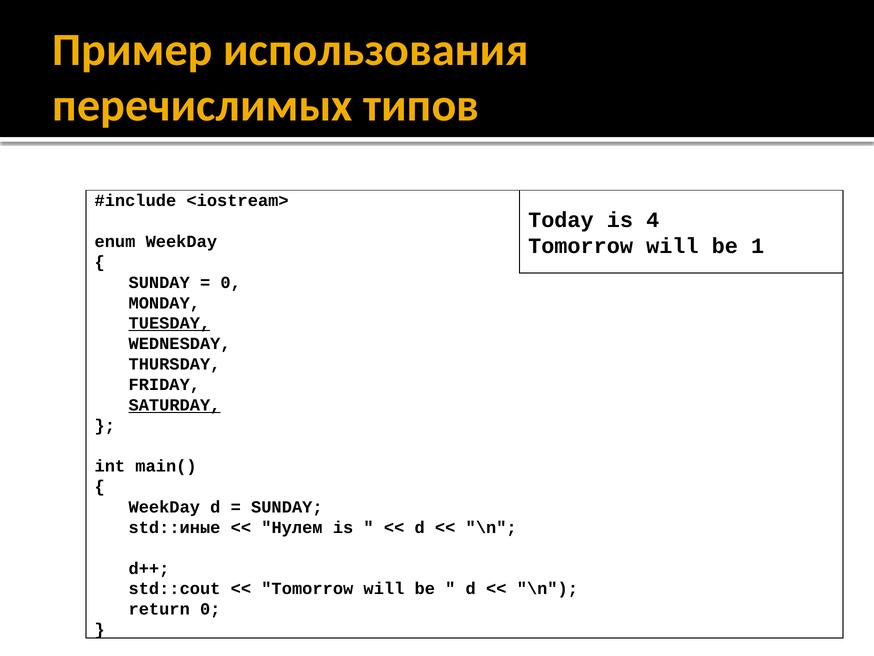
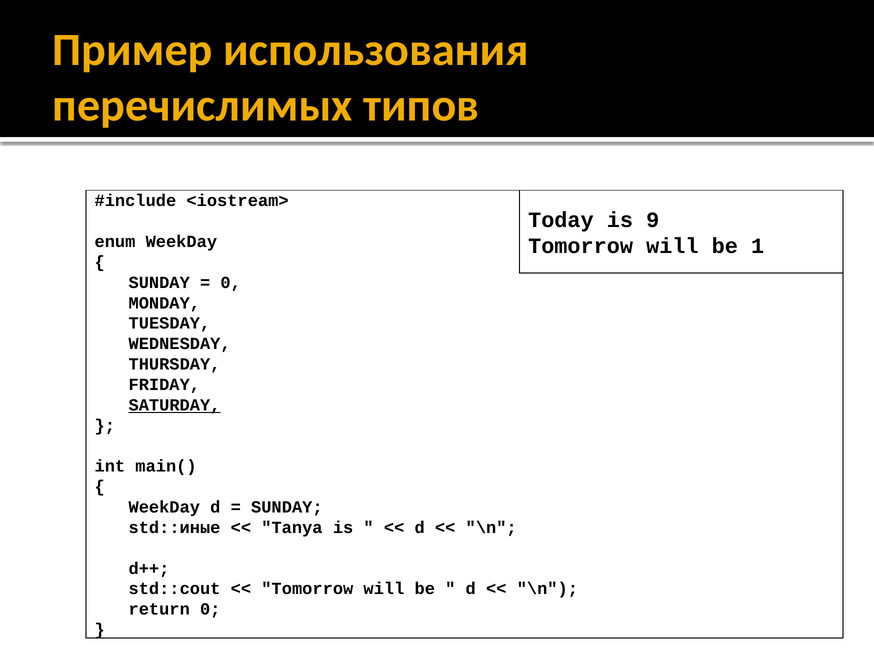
4: 4 -> 9 (653, 220)
TUESDAY underline: present -> none (169, 323)
Нулем: Нулем -> Tanya (292, 527)
